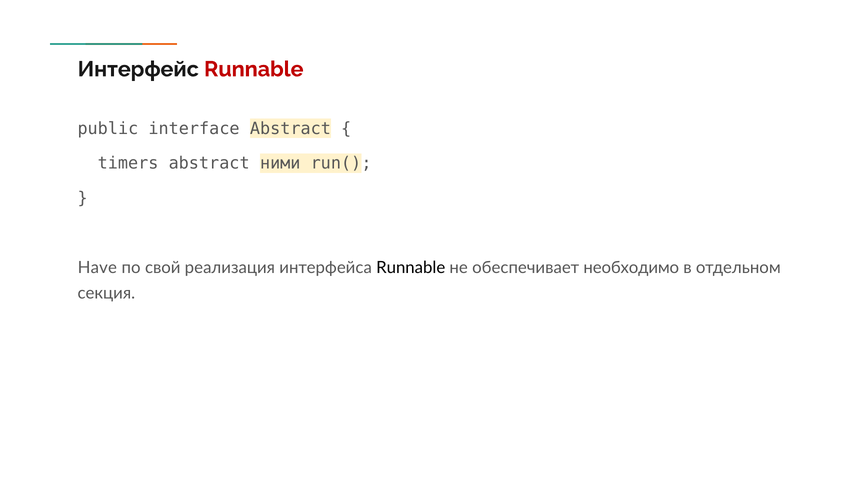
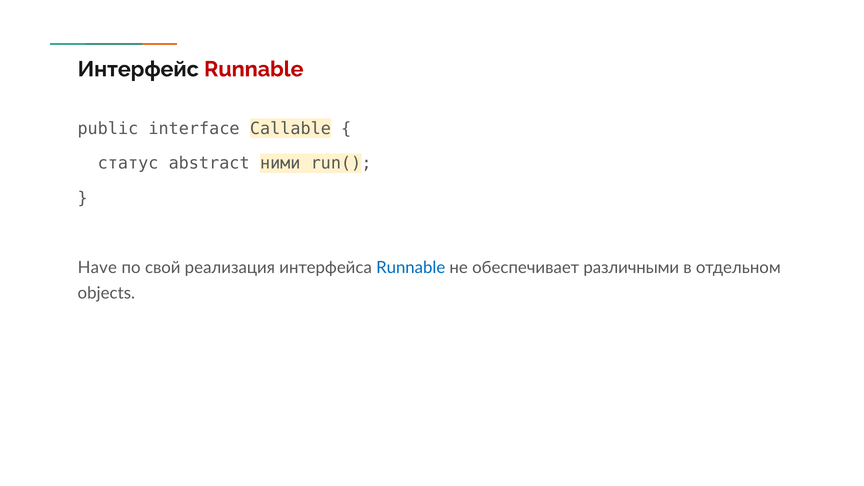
interface Abstract: Abstract -> Callable (290, 129)
timers: timers -> статус (128, 163)
Runnable colour: black -> blue (411, 268)
необходимо: необходимо -> различными (631, 268)
секция: секция -> objects (106, 293)
